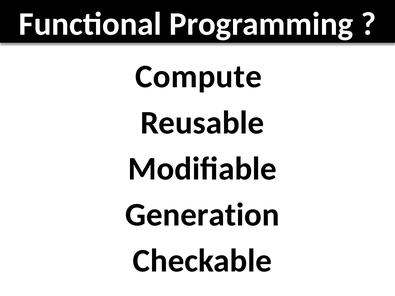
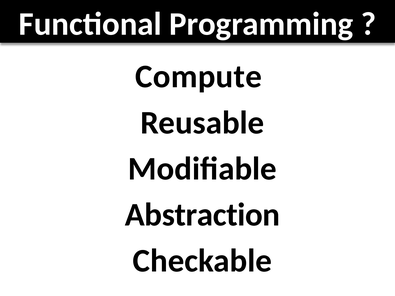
Generation: Generation -> Abstraction (203, 215)
